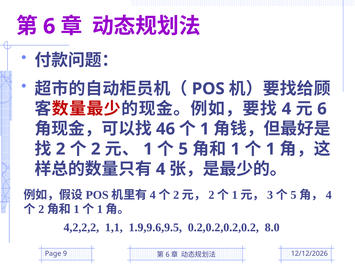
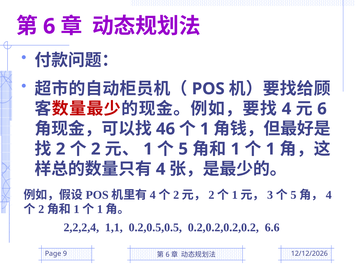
4,2,2,2: 4,2,2,2 -> 2,2,2,4 (81, 228)
1.9,9.6,9.5: 1.9,9.6,9.5 -> 0.2,0.5,0.5 (155, 228)
8.0: 8.0 -> 6.6 (272, 228)
